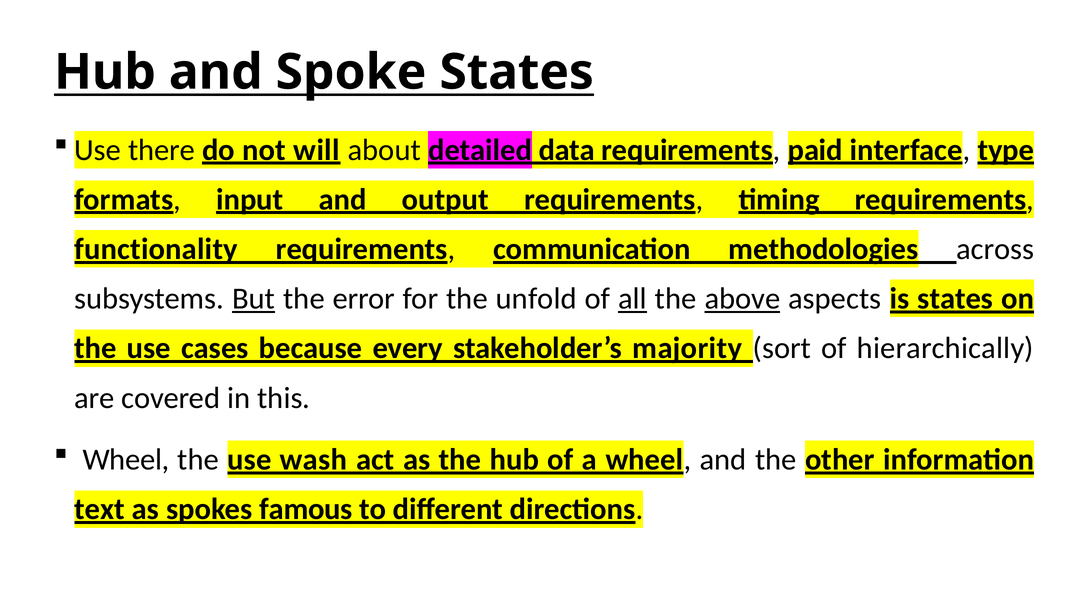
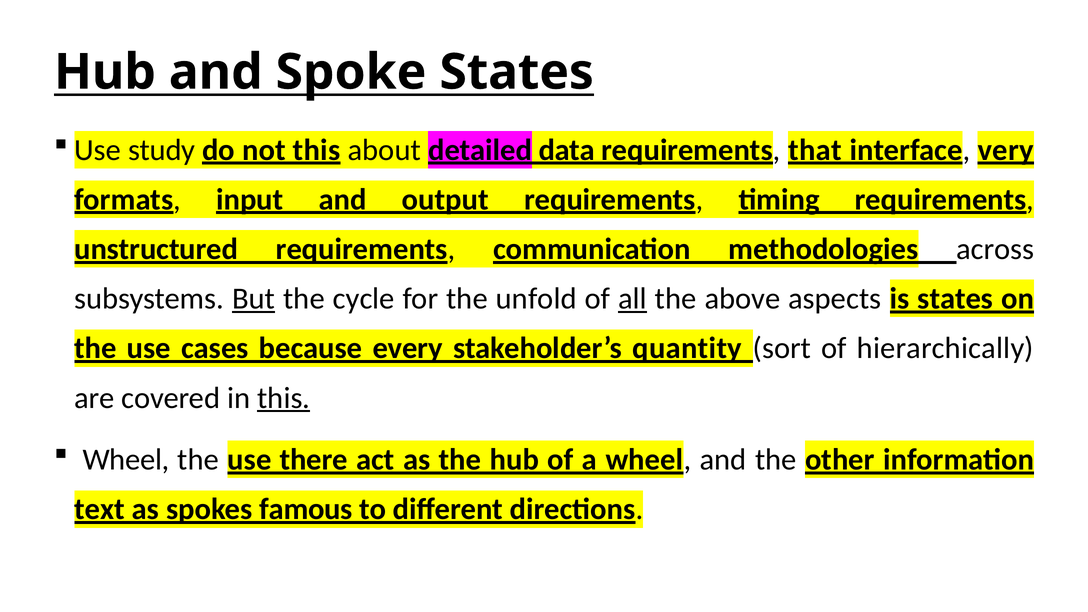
there: there -> study (162, 150)
not will: will -> this (317, 150)
paid: paid -> that (815, 150)
type: type -> very (1006, 150)
functionality: functionality -> unstructured (156, 249)
error: error -> cycle (364, 299)
above underline: present -> none (742, 299)
majority: majority -> quantity (687, 348)
this underline: none -> present (284, 398)
wash: wash -> there (314, 460)
